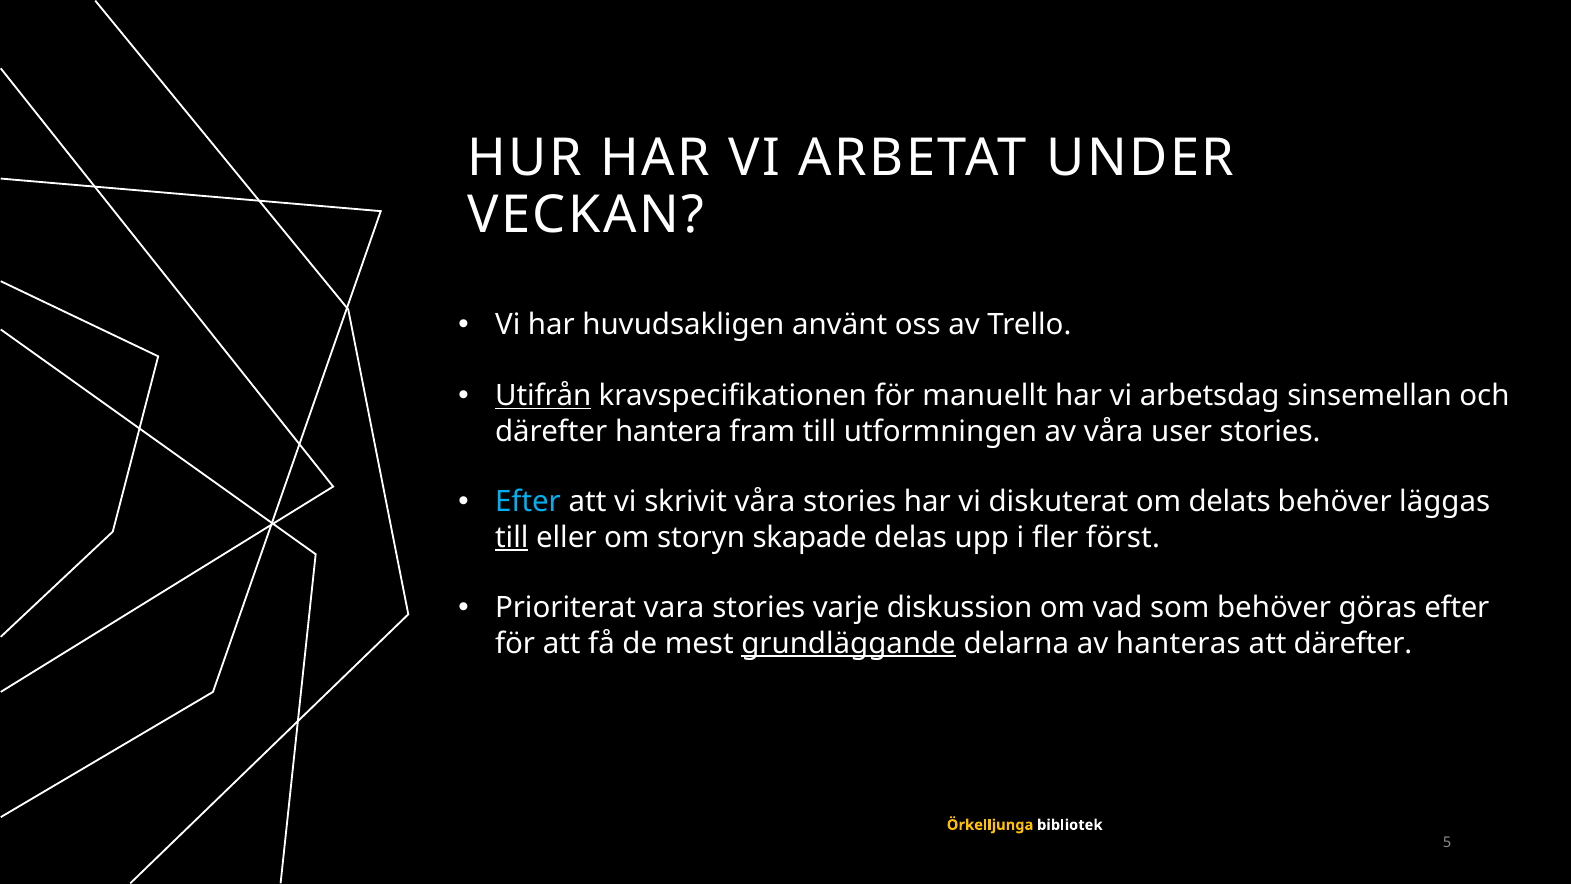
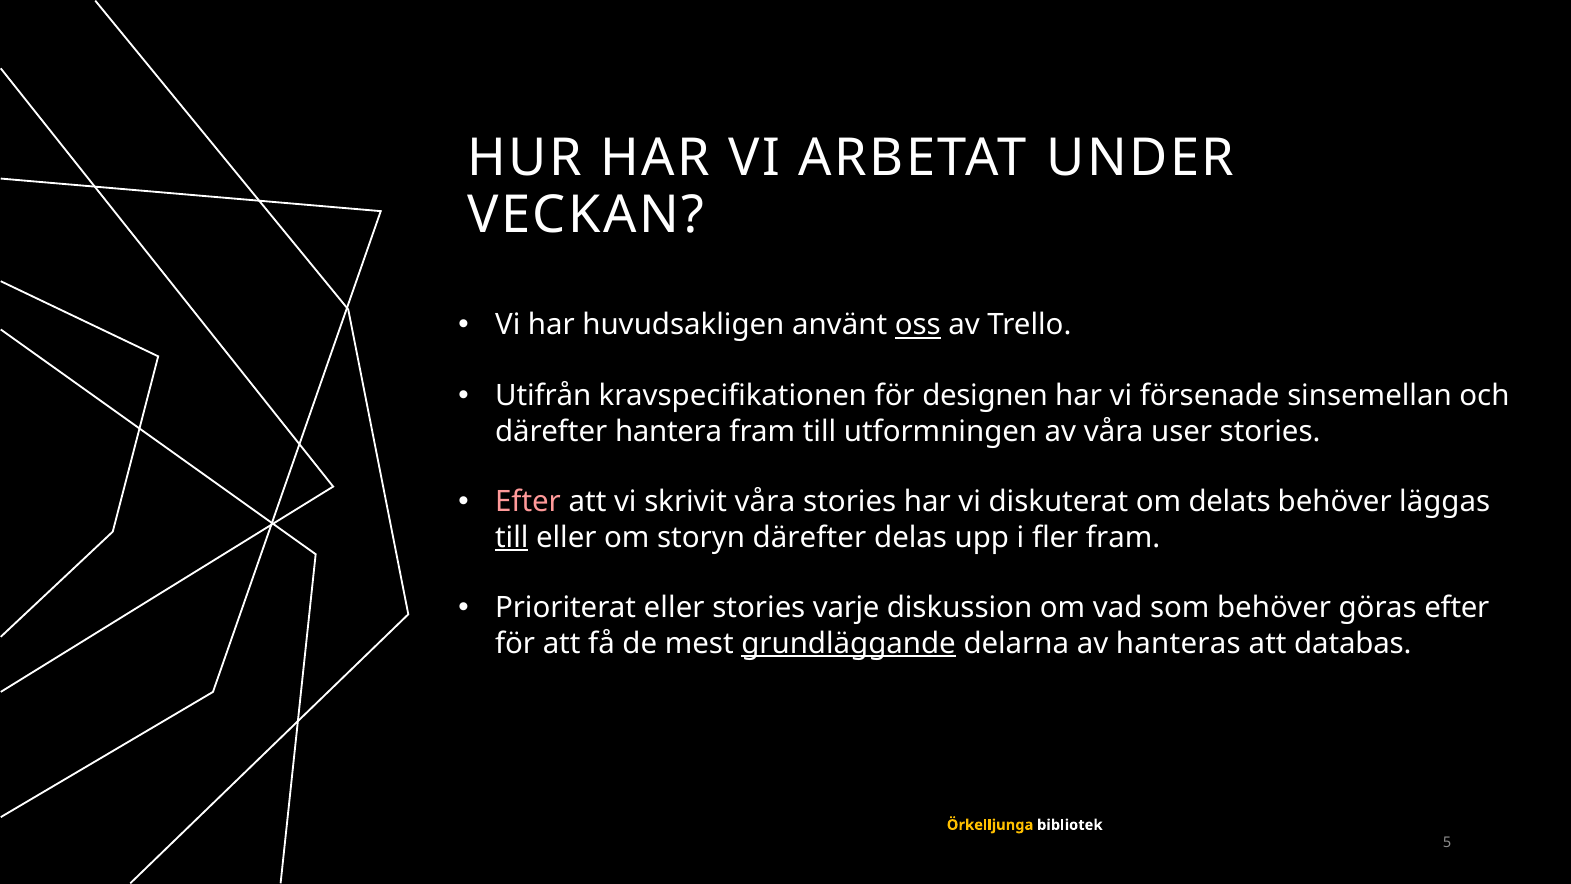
oss underline: none -> present (918, 325)
Utifrån underline: present -> none (543, 396)
manuellt: manuellt -> designen (985, 396)
arbetsdag: arbetsdag -> försenade (1210, 396)
Efter colour: light blue -> pink (528, 502)
storyn skapade: skapade -> därefter (809, 537)
fler först: först -> fram (1123, 537)
Prioriterat vara: vara -> eller (674, 608)
att därefter: därefter -> databas (1353, 643)
